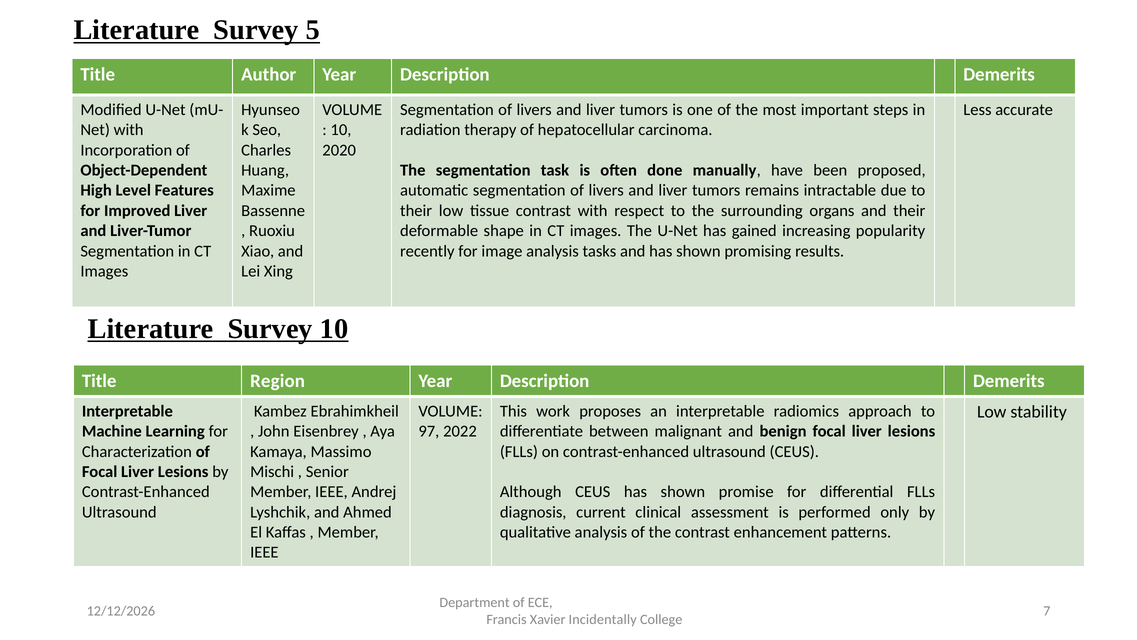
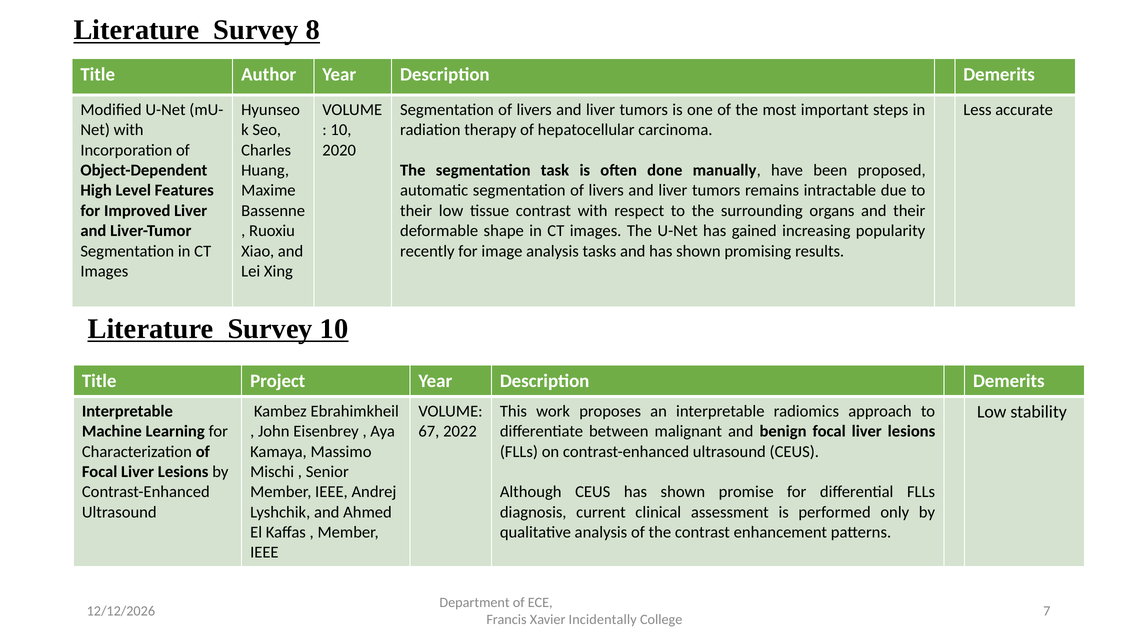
5: 5 -> 8 (313, 30)
Region: Region -> Project (278, 381)
97: 97 -> 67 (429, 431)
